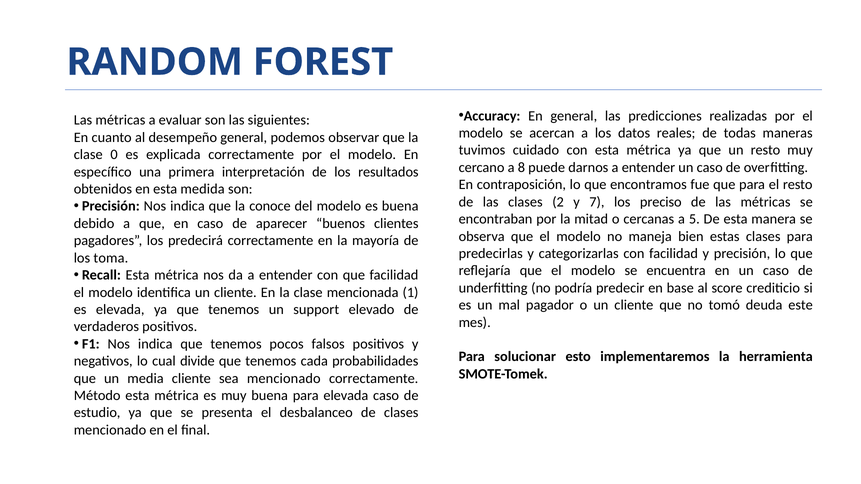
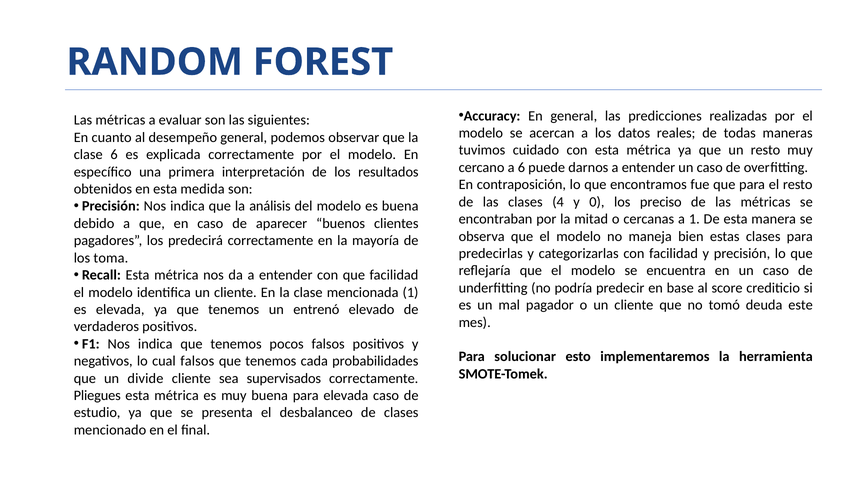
clase 0: 0 -> 6 (114, 155)
a 8: 8 -> 6 (521, 168)
2: 2 -> 4 (558, 202)
7: 7 -> 0 (597, 202)
conoce: conoce -> análisis (270, 206)
a 5: 5 -> 1 (694, 219)
support: support -> entrenó (316, 310)
cual divide: divide -> falsos (197, 361)
media: media -> divide (145, 379)
sea mencionado: mencionado -> supervisados (284, 379)
Método: Método -> Pliegues (97, 396)
